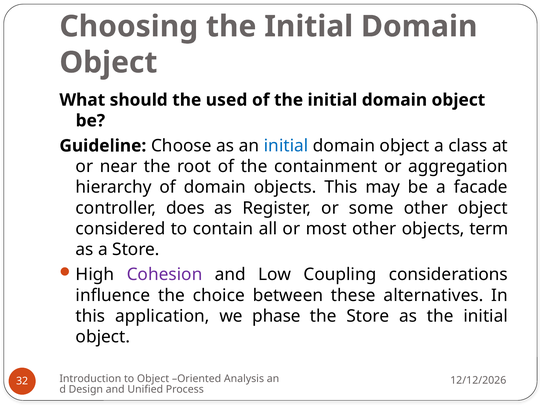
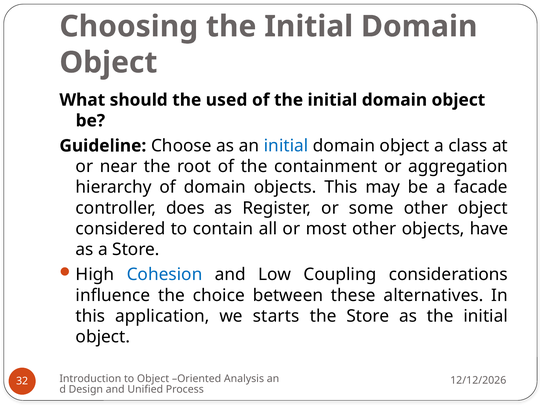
term: term -> have (489, 229)
Cohesion colour: purple -> blue (165, 274)
phase: phase -> starts (276, 316)
